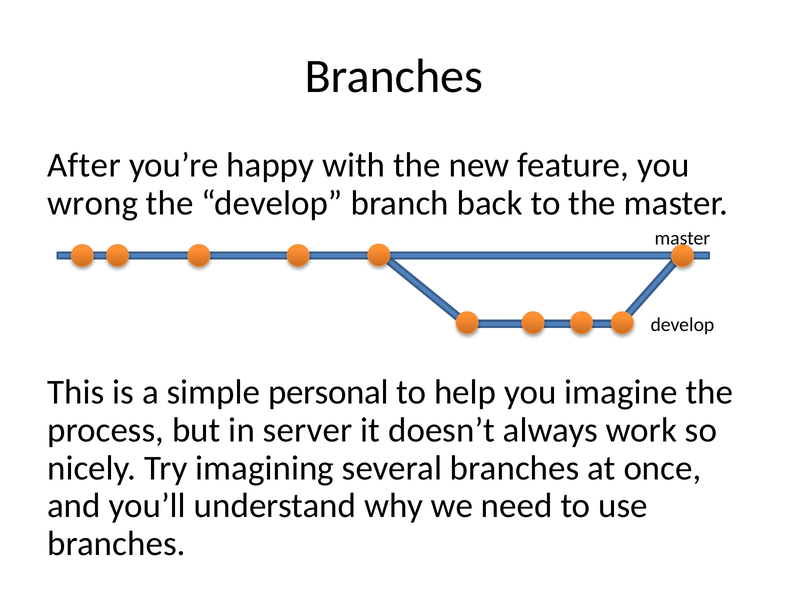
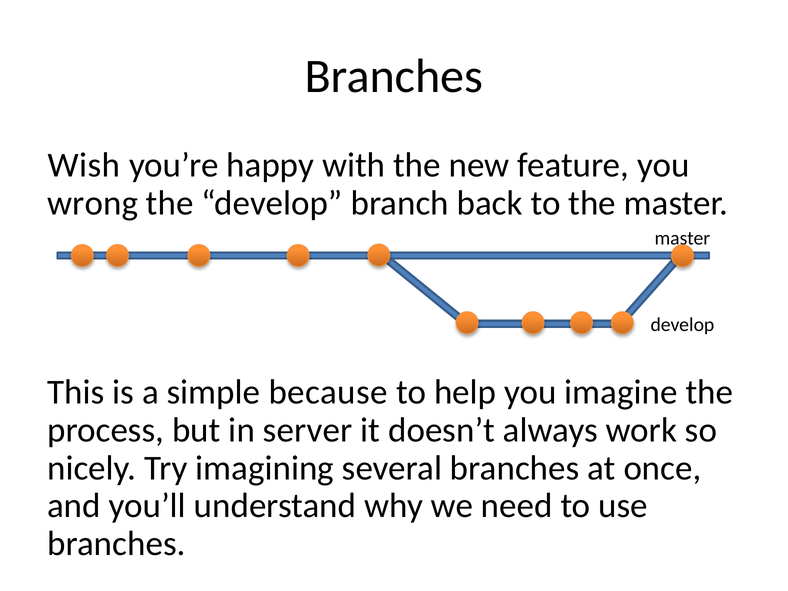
After: After -> Wish (84, 165)
personal: personal -> because (328, 392)
